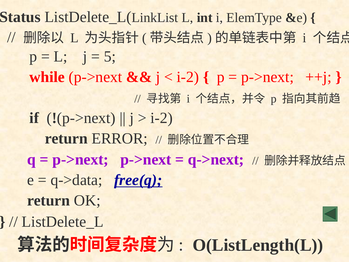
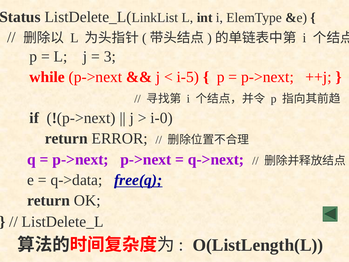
5: 5 -> 3 (110, 56)
i-2: i-2 -> i-5 (188, 77)
i-2: i-2 -> i-0 (162, 118)
